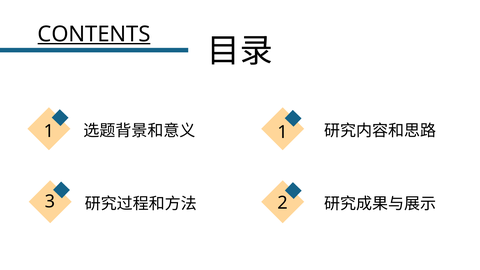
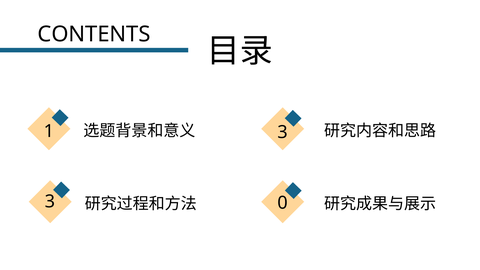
CONTENTS underline: present -> none (94, 34)
1 1: 1 -> 3 (283, 132)
2: 2 -> 0 (283, 203)
